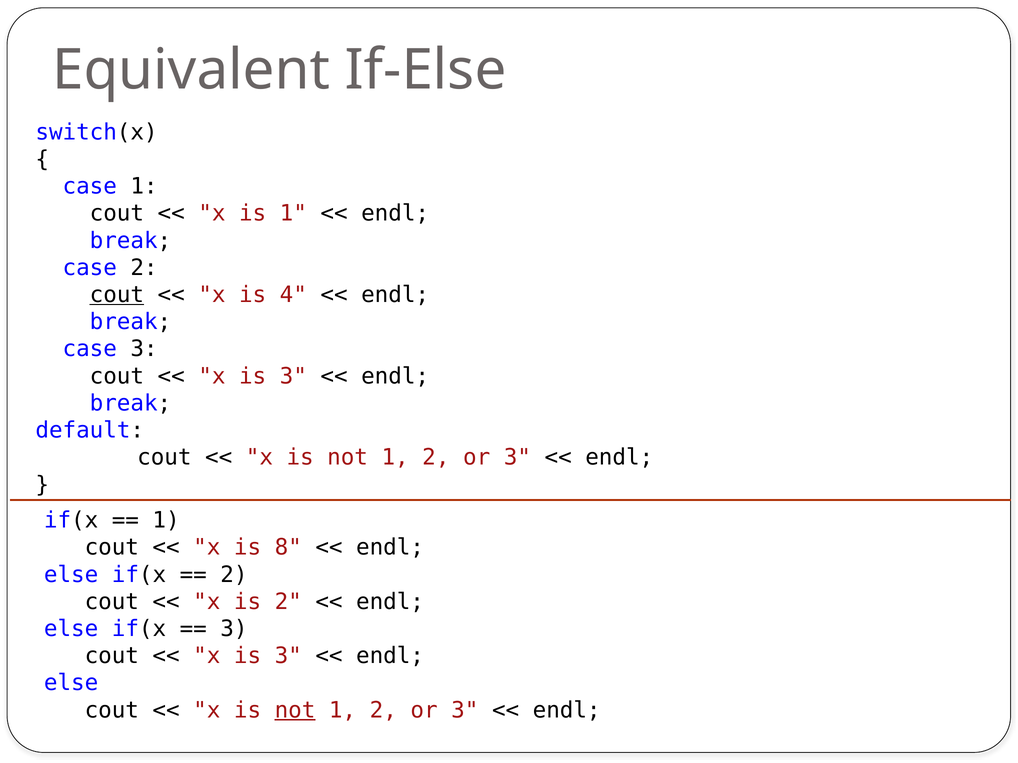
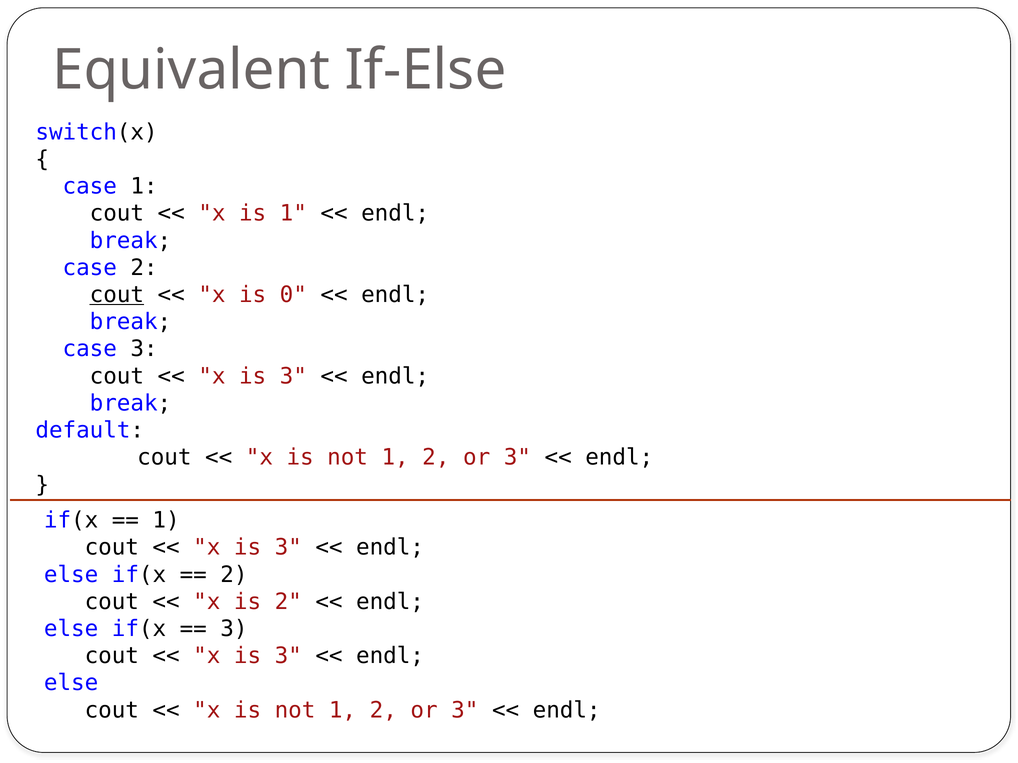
4: 4 -> 0 (293, 295)
8: 8 -> 3 (288, 548)
not underline: present -> none (295, 711)
